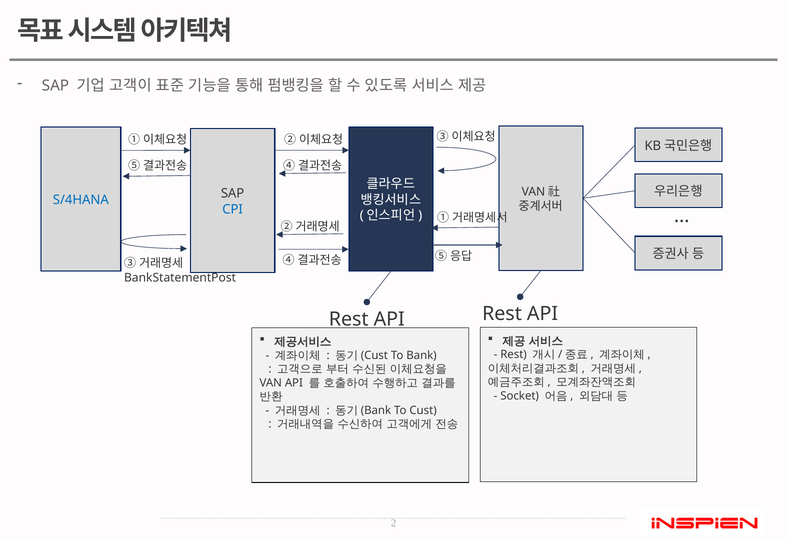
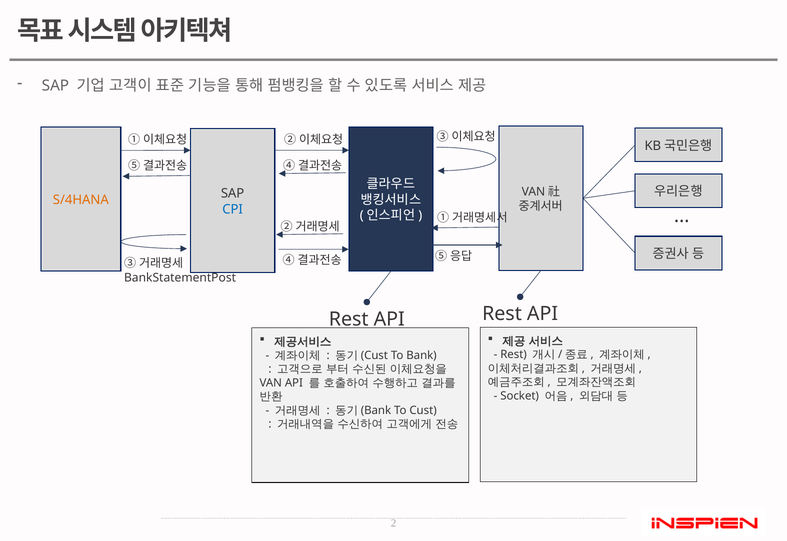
S/4HANA colour: blue -> orange (81, 200)
